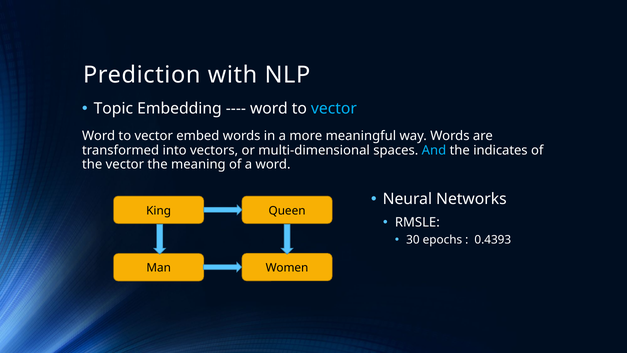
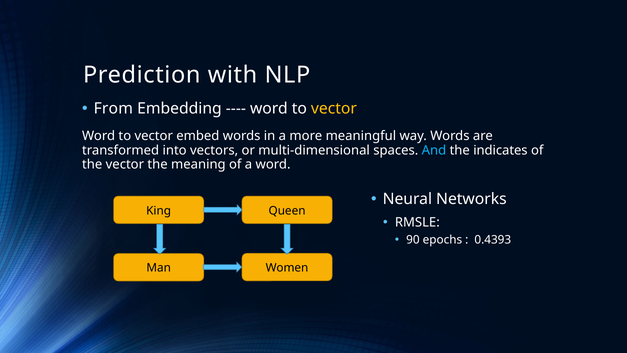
Topic: Topic -> From (113, 109)
vector colour: light blue -> yellow (334, 109)
30: 30 -> 90 (413, 240)
